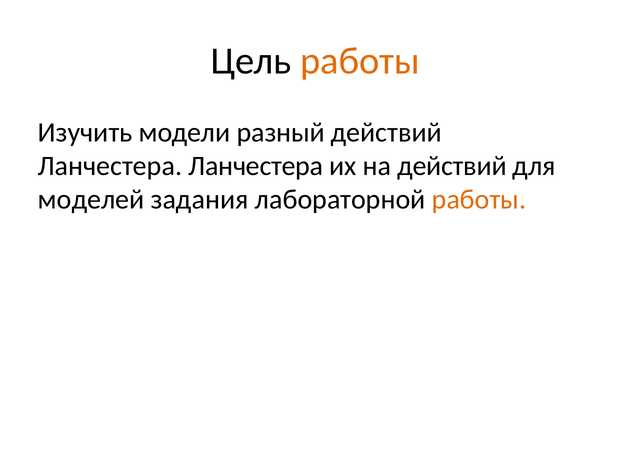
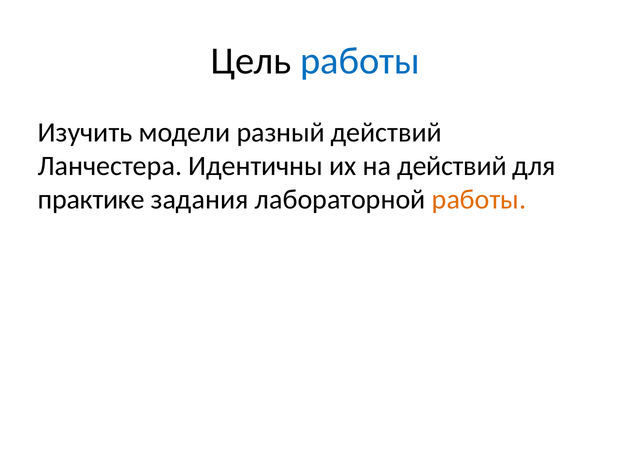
работы colour: orange -> blue (360, 61)
Ланчестера Ланчестера: Ланчестера -> Идентичны (256, 166)
моделей: моделей -> практике (91, 200)
